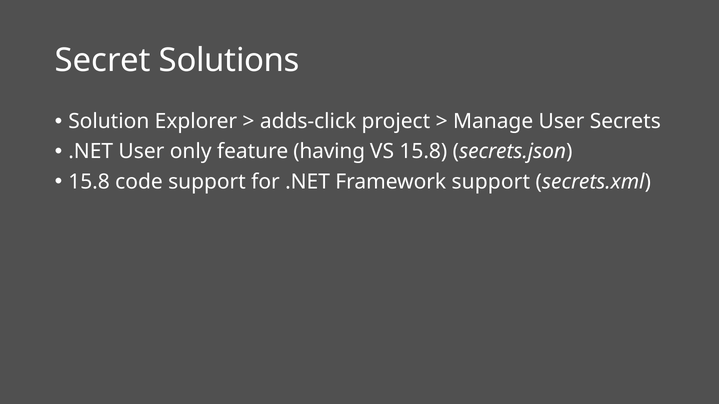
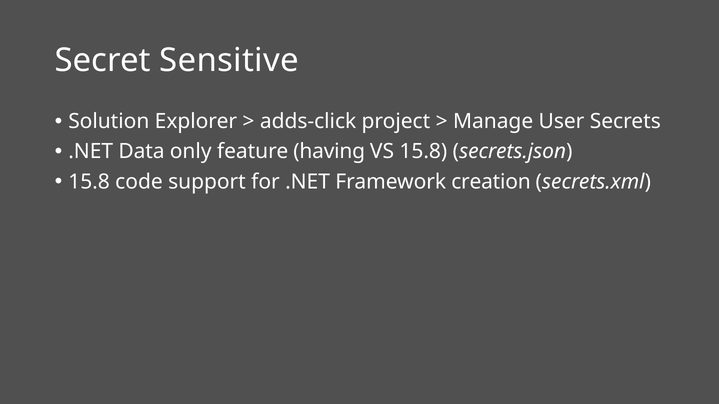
Solutions: Solutions -> Sensitive (229, 60)
.NET User: User -> Data (142, 152)
Framework support: support -> creation (491, 182)
